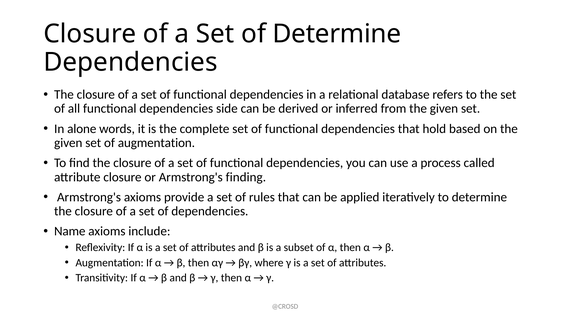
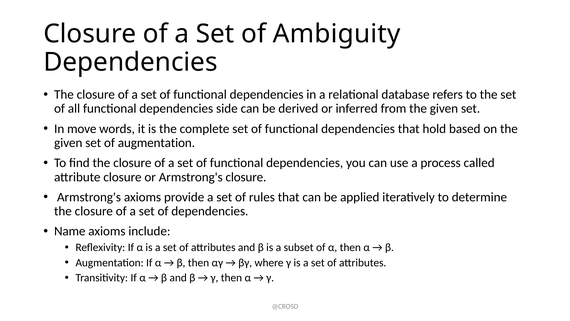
of Determine: Determine -> Ambiguity (337, 34)
alone: alone -> move (82, 129)
Armstrong's finding: finding -> closure (246, 177)
